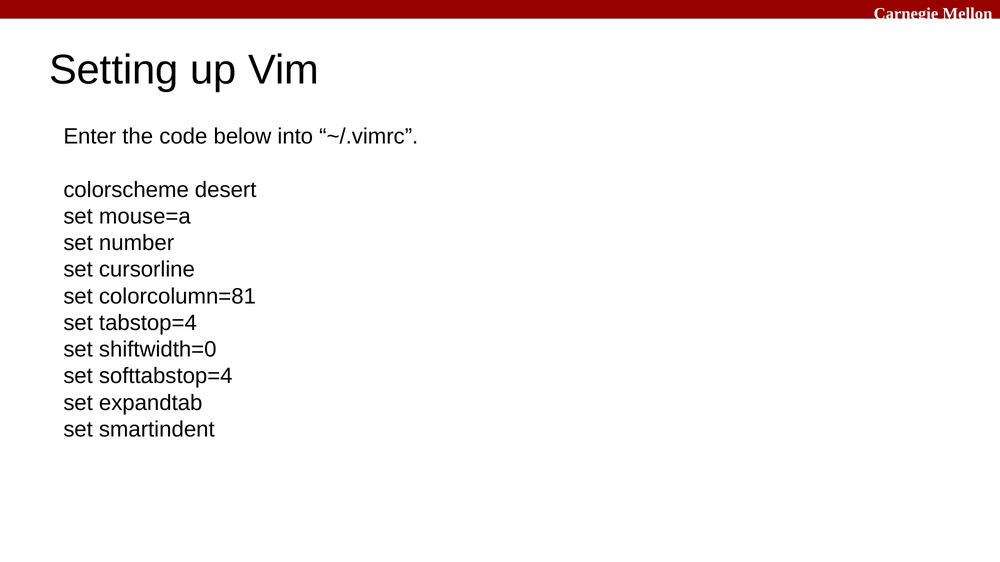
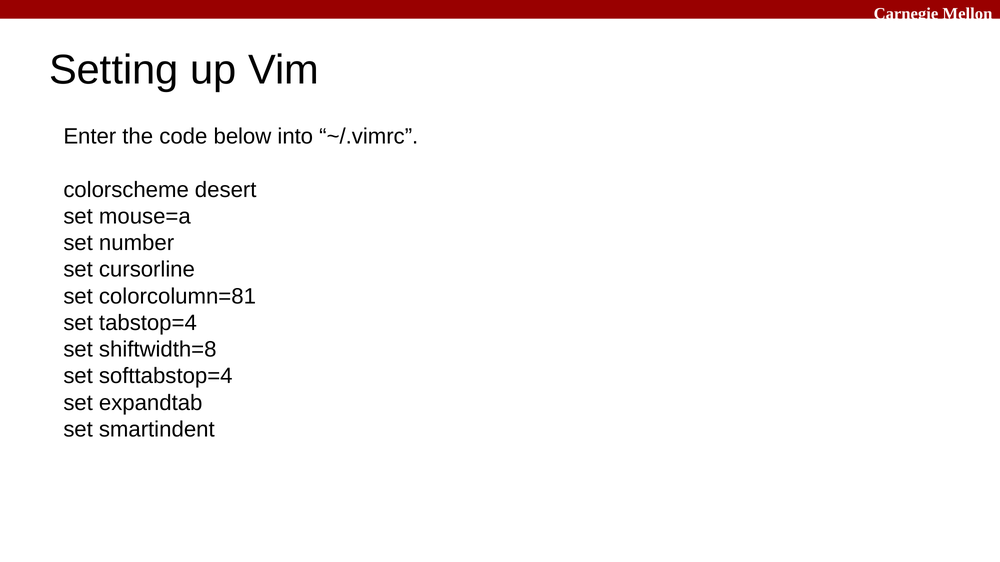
shiftwidth=0: shiftwidth=0 -> shiftwidth=8 (158, 350)
